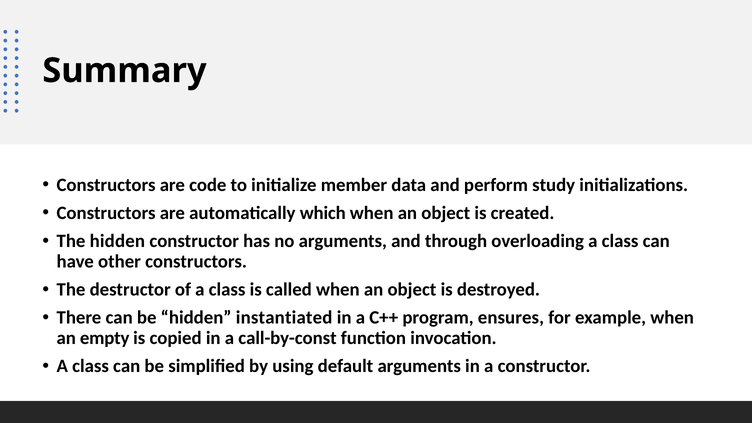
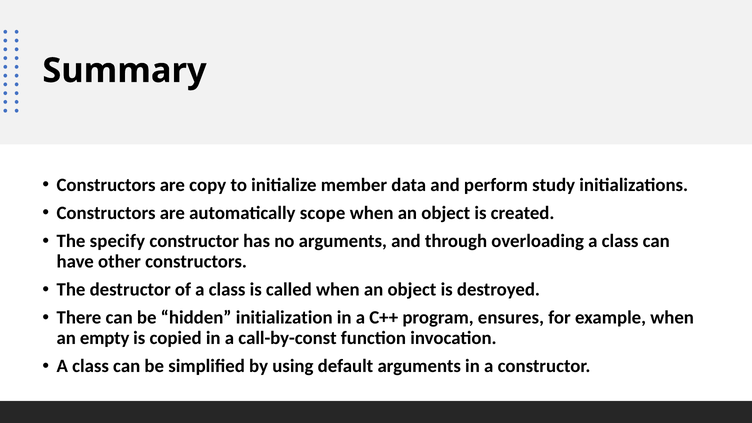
code: code -> copy (208, 185)
which: which -> scope (323, 213)
The hidden: hidden -> specify (117, 241)
instantiated: instantiated -> initialization (284, 318)
